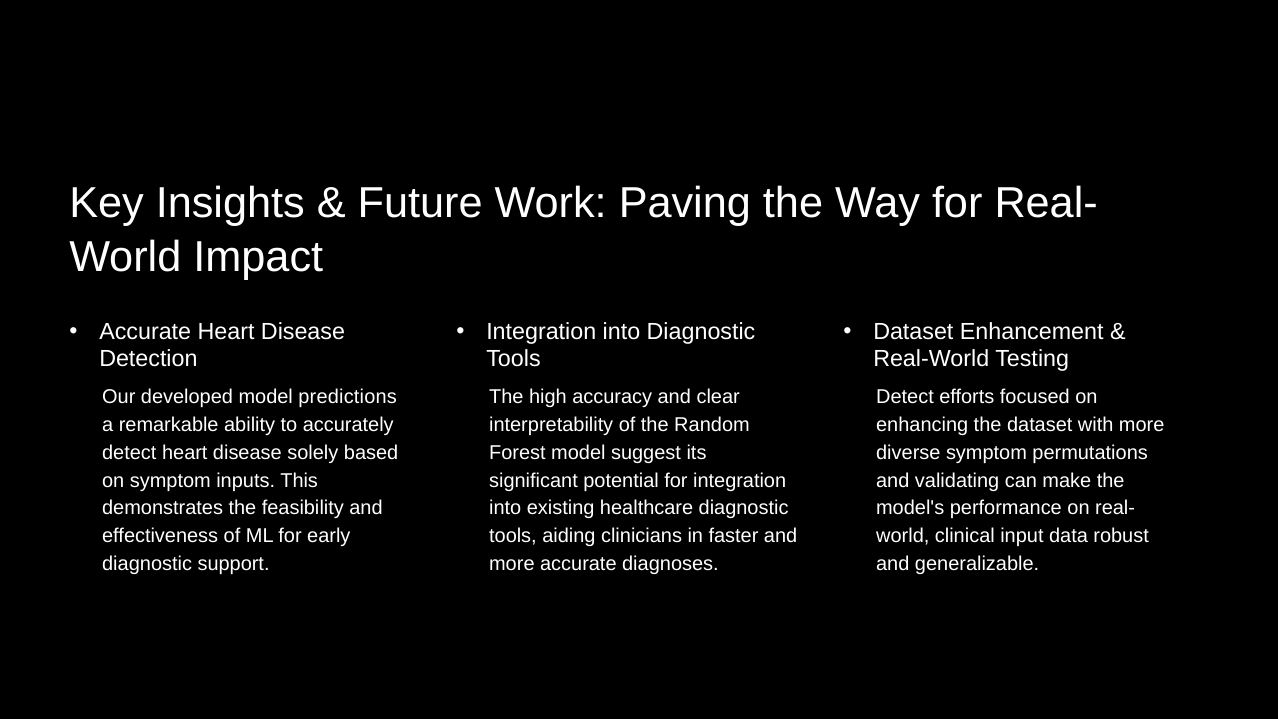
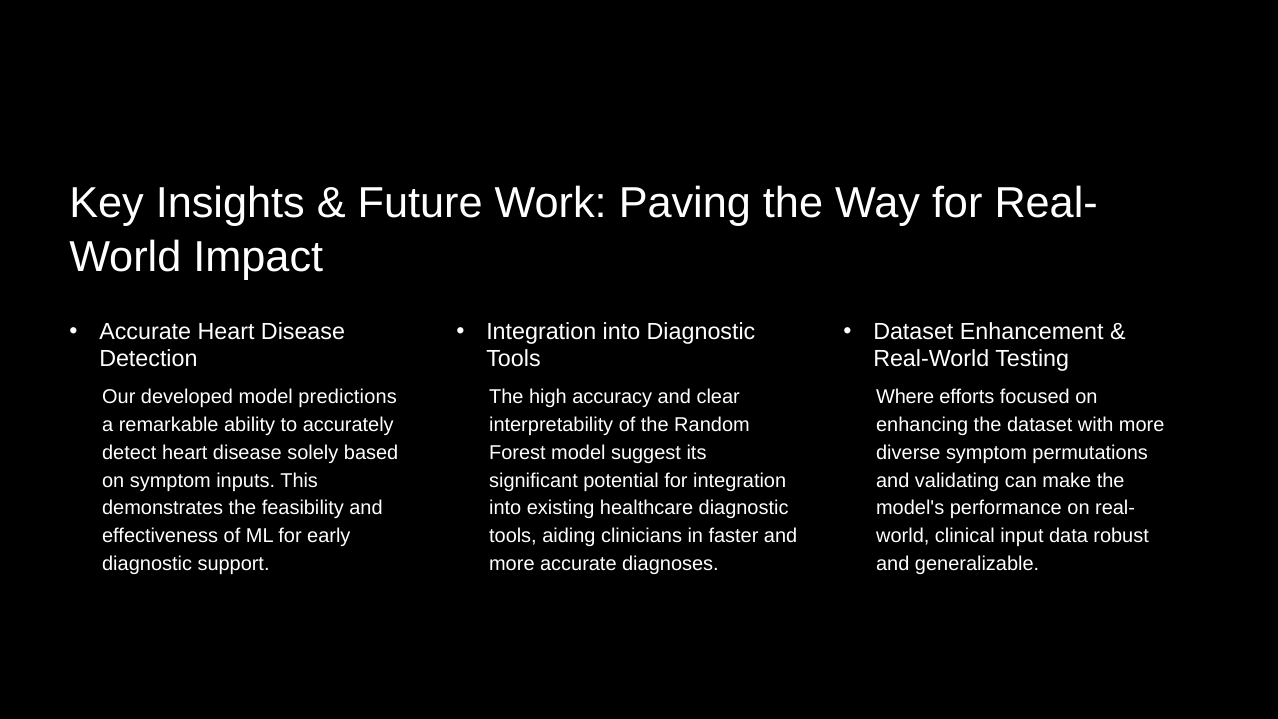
Detect: Detect -> Where (905, 397)
